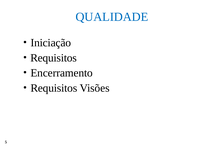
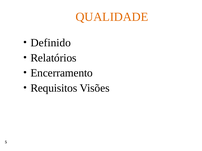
QUALIDADE colour: blue -> orange (112, 17)
Iniciação: Iniciação -> Definido (51, 43)
Requisitos: Requisitos -> Relatórios (54, 58)
